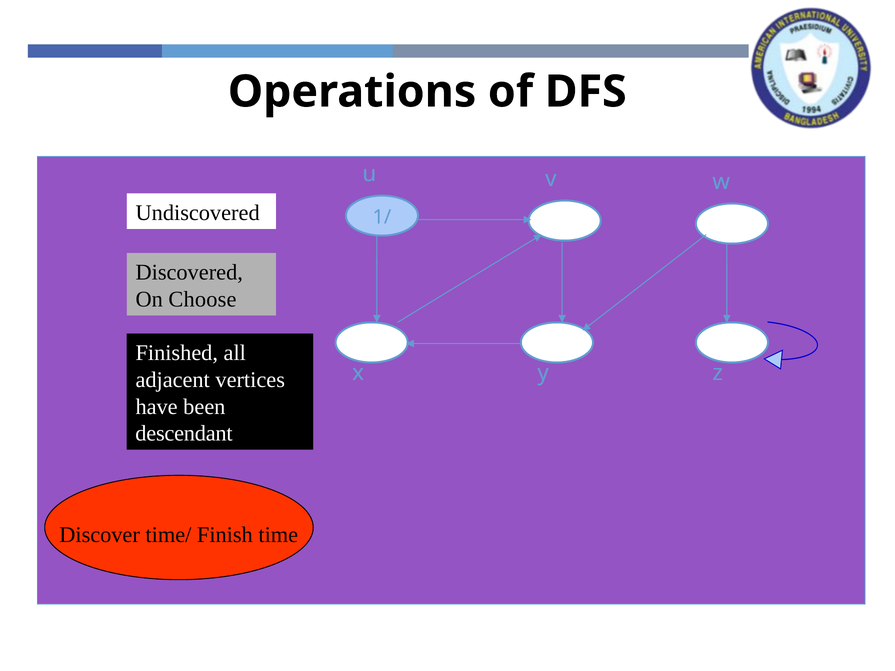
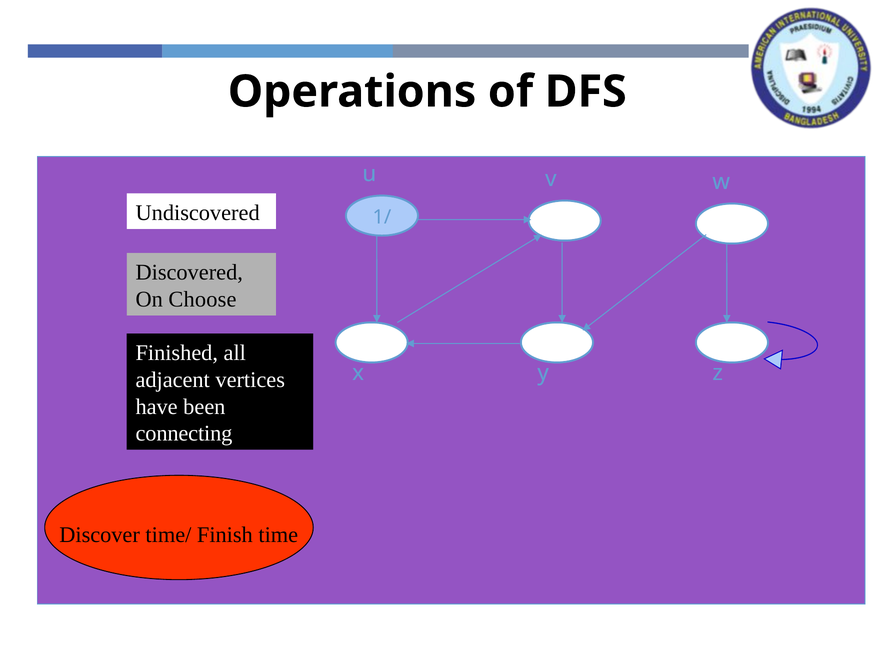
descendant: descendant -> connecting (184, 434)
